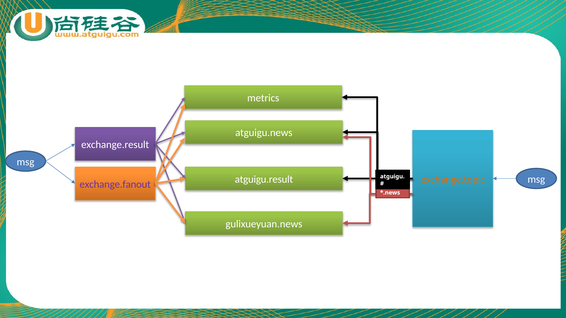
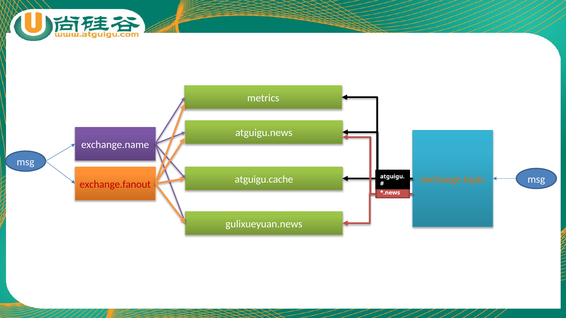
exchange.result: exchange.result -> exchange.name (115, 145)
atguigu.result: atguigu.result -> atguigu.cache (264, 179)
exchange.fanout colour: purple -> red (115, 184)
